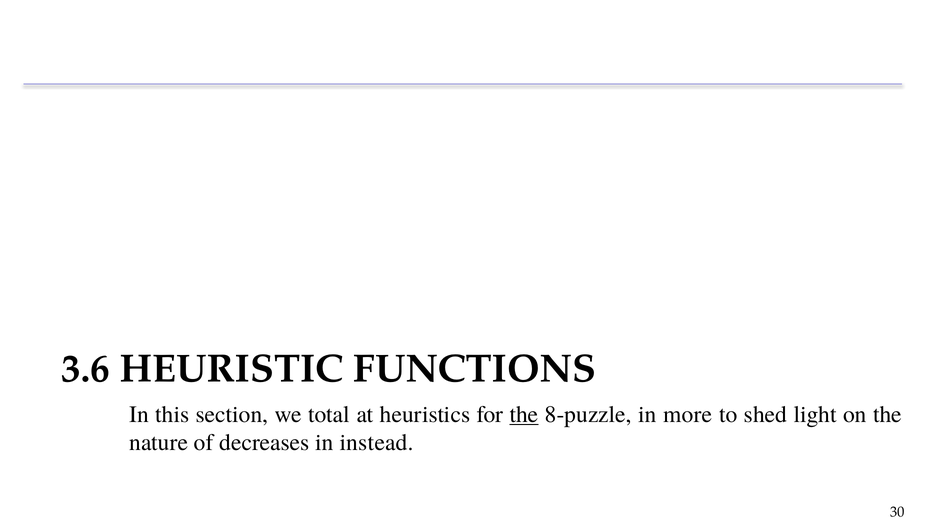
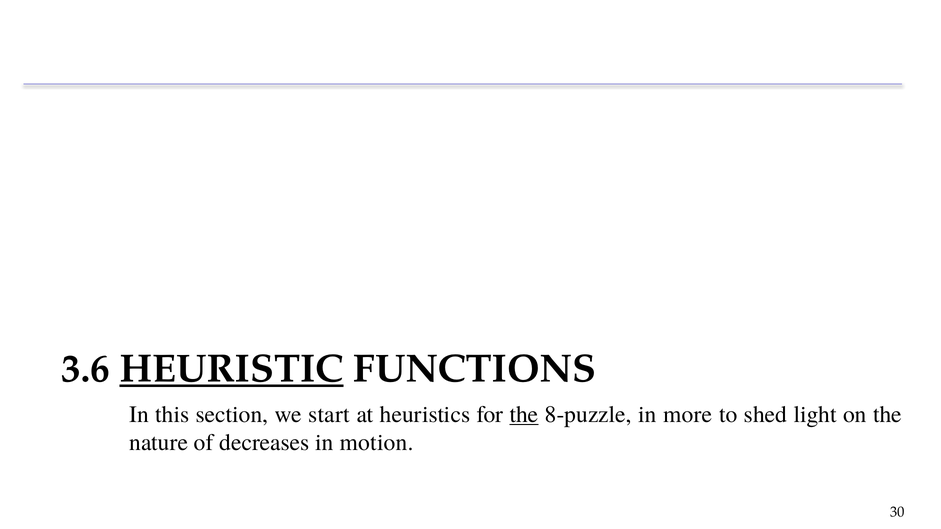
HEURISTIC underline: none -> present (232, 369)
total: total -> start (329, 415)
instead: instead -> motion (377, 443)
